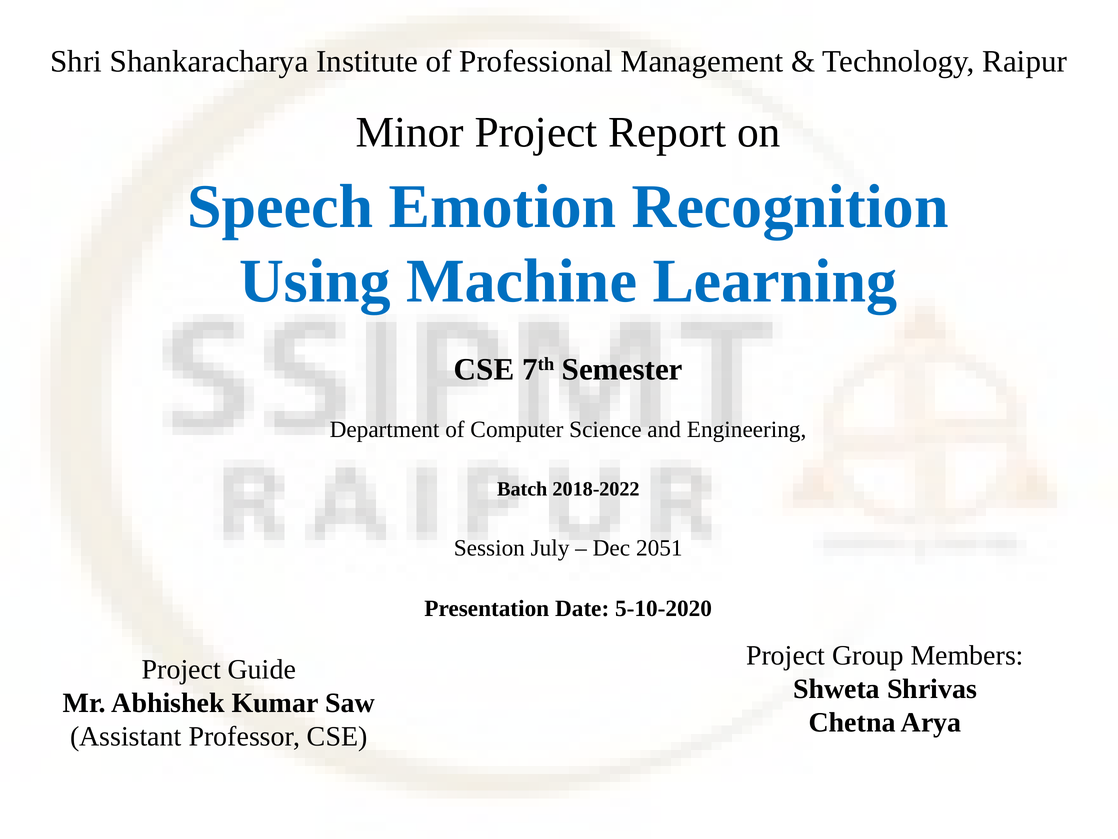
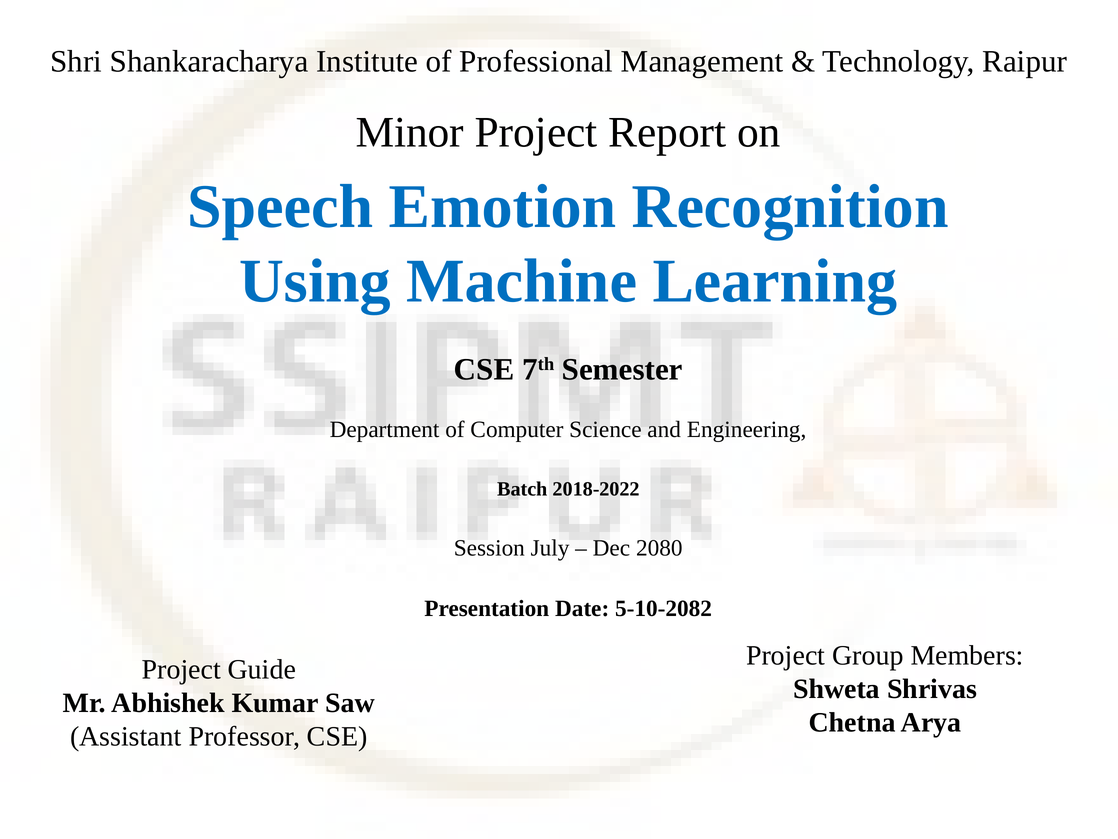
2051: 2051 -> 2080 (659, 548)
5-10-2020: 5-10-2020 -> 5-10-2082 (664, 608)
